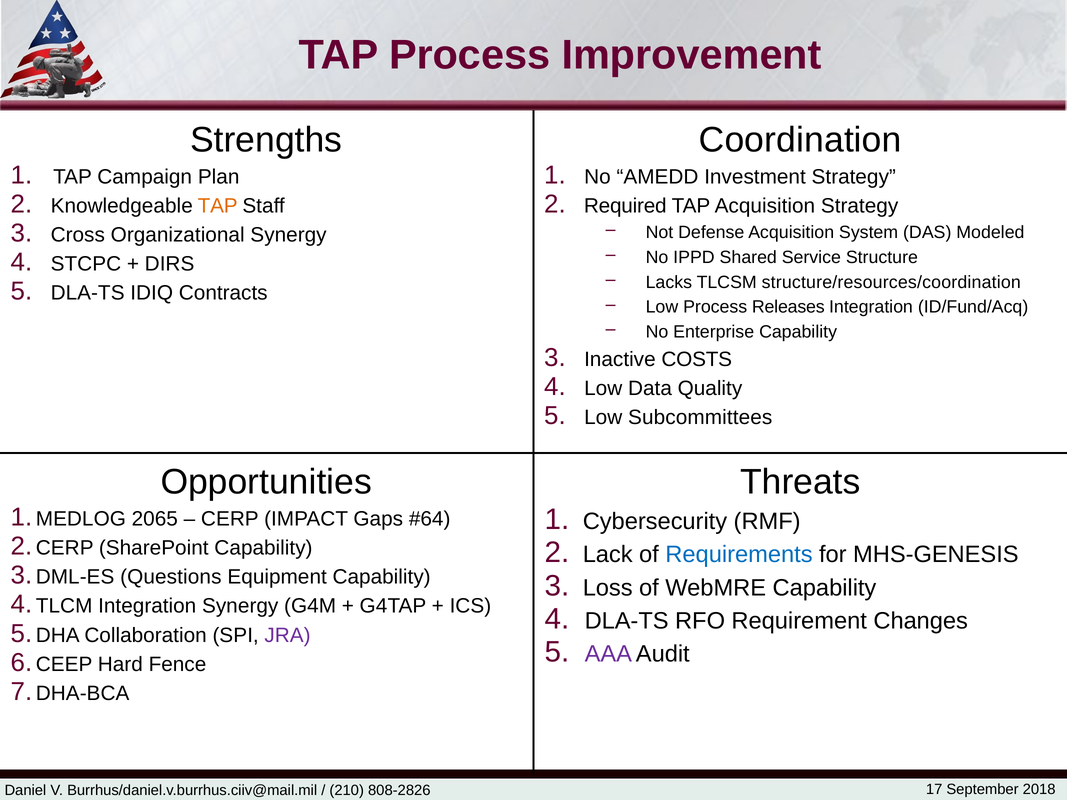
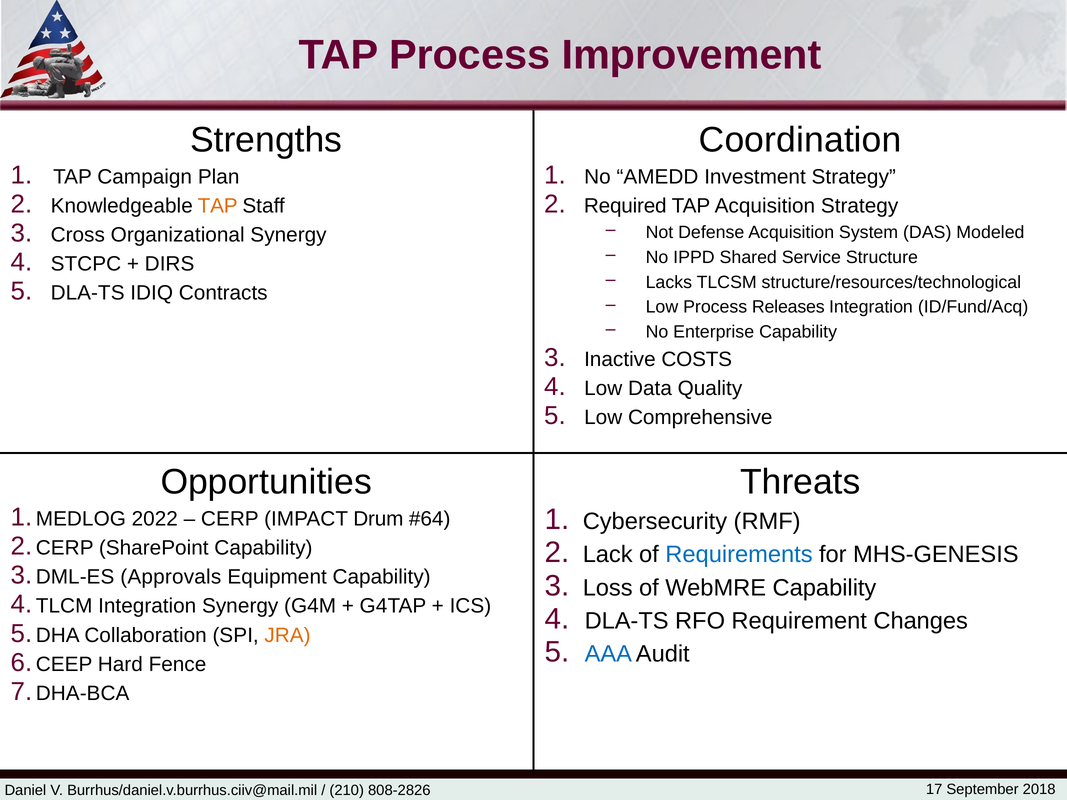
structure/resources/coordination: structure/resources/coordination -> structure/resources/technological (891, 282)
Subcommittees: Subcommittees -> Comprehensive (700, 418)
2065: 2065 -> 2022 (155, 519)
Gaps: Gaps -> Drum (378, 519)
Questions: Questions -> Approvals (171, 577)
JRA colour: purple -> orange (288, 635)
AAA colour: purple -> blue (608, 654)
